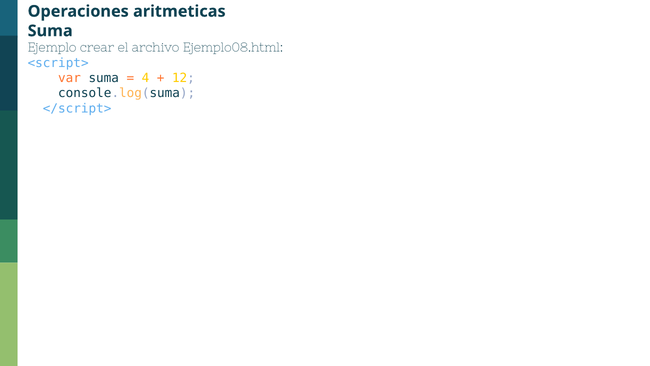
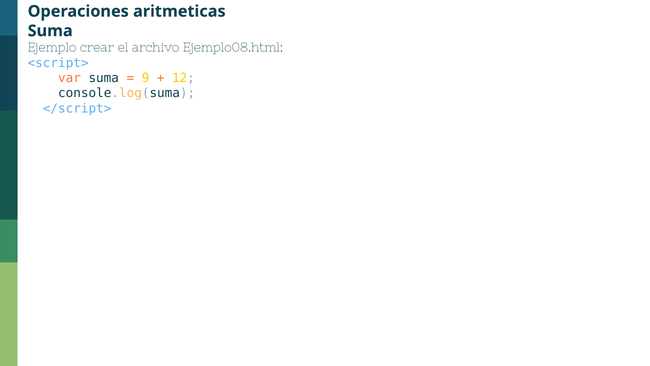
4: 4 -> 9 (146, 78)
